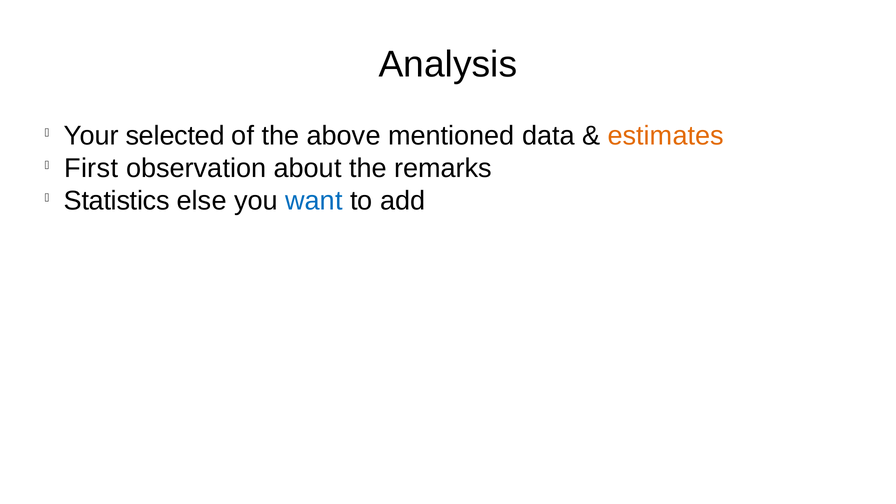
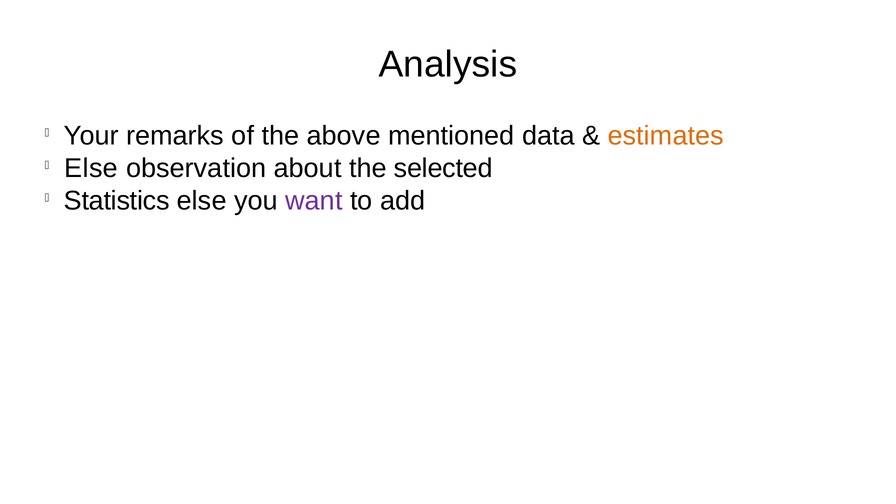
selected: selected -> remarks (175, 136)
First: First -> Else (91, 169)
remarks: remarks -> selected (443, 169)
want colour: blue -> purple (314, 201)
